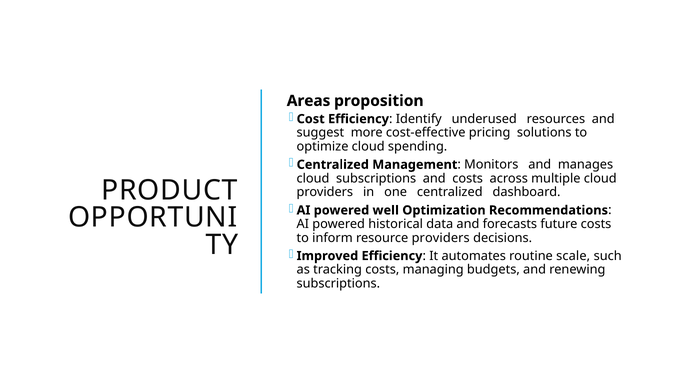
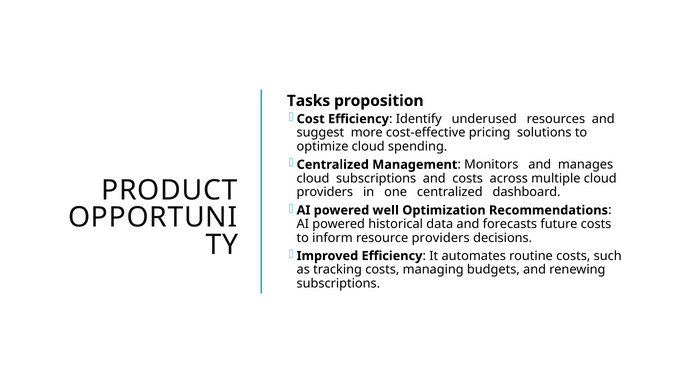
Areas: Areas -> Tasks (309, 101)
routine scale: scale -> costs (573, 256)
